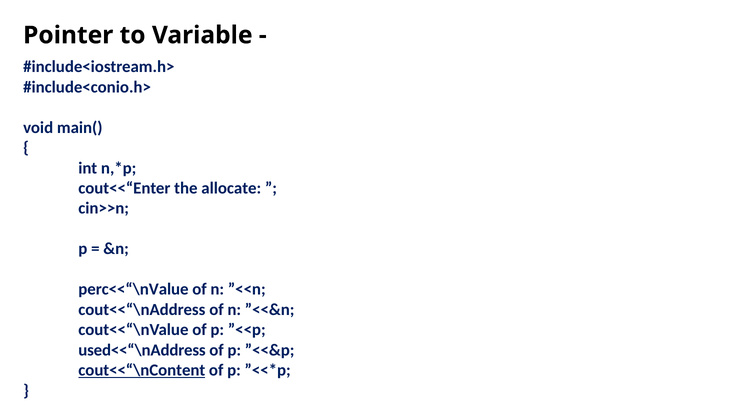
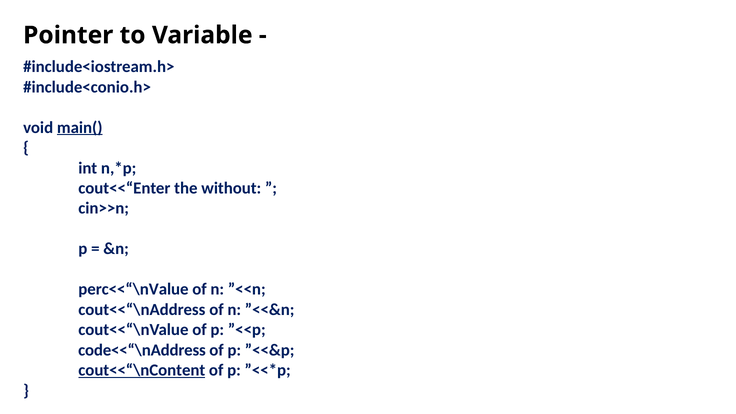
main( underline: none -> present (80, 127)
allocate: allocate -> without (231, 188)
used<<“\nAddress: used<<“\nAddress -> code<<“\nAddress (142, 350)
